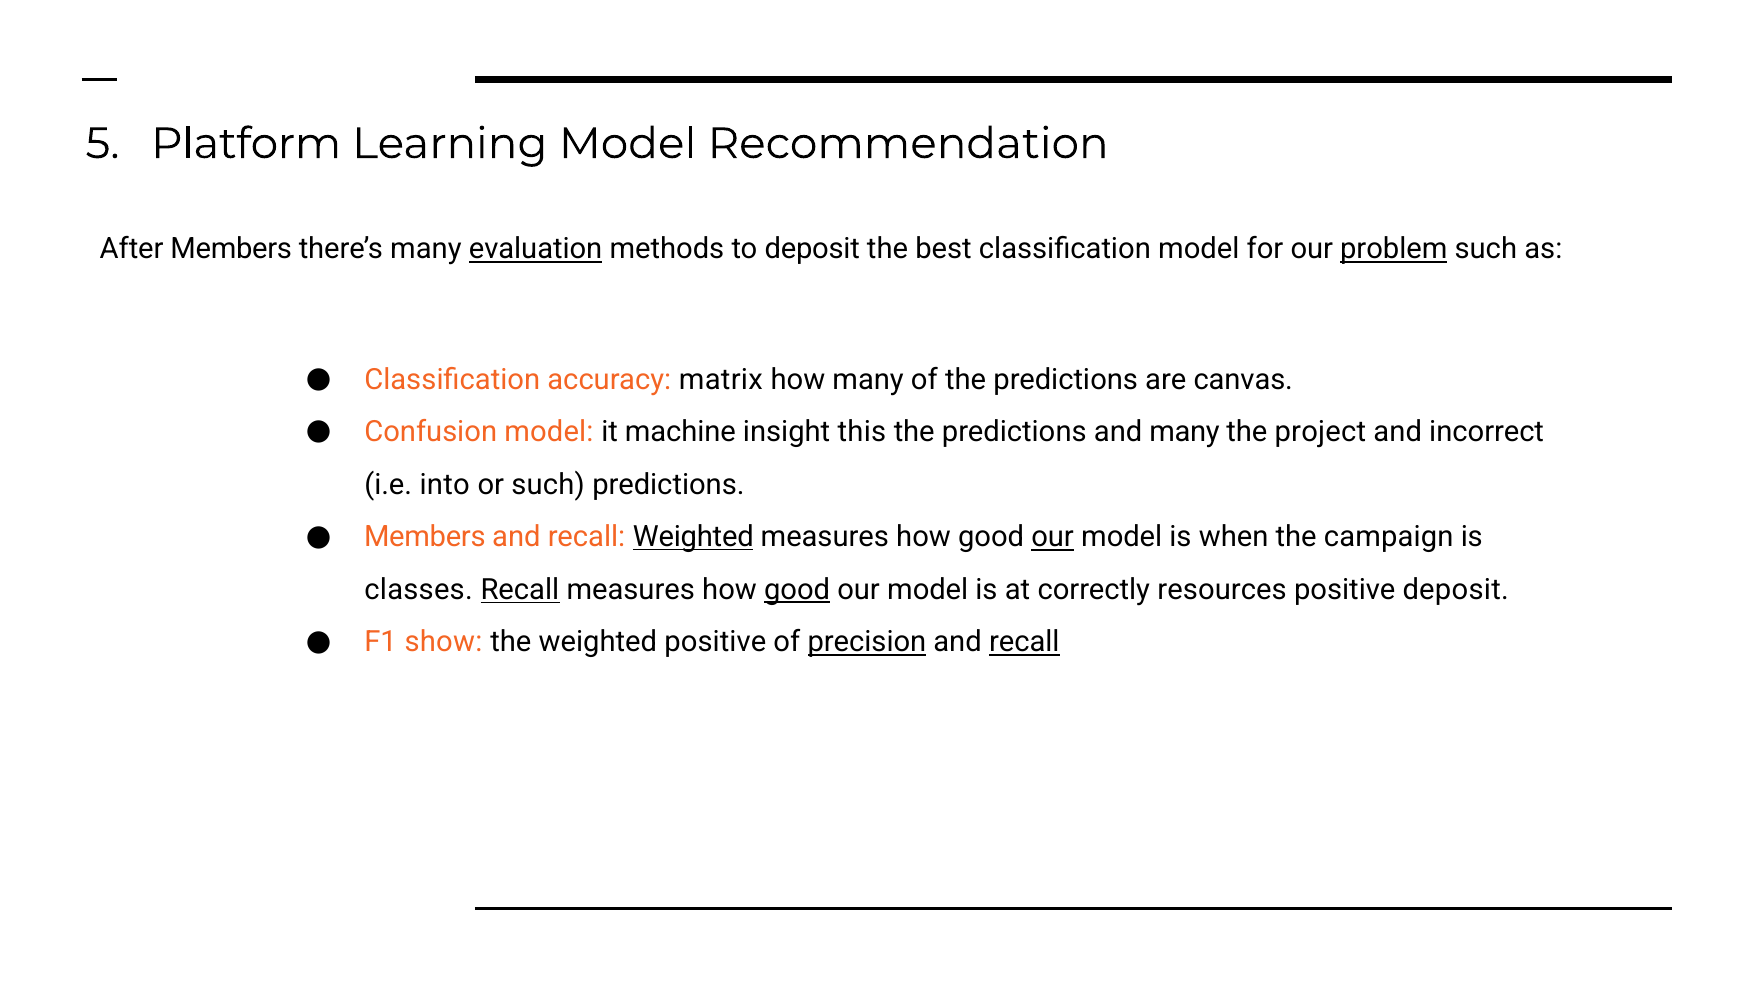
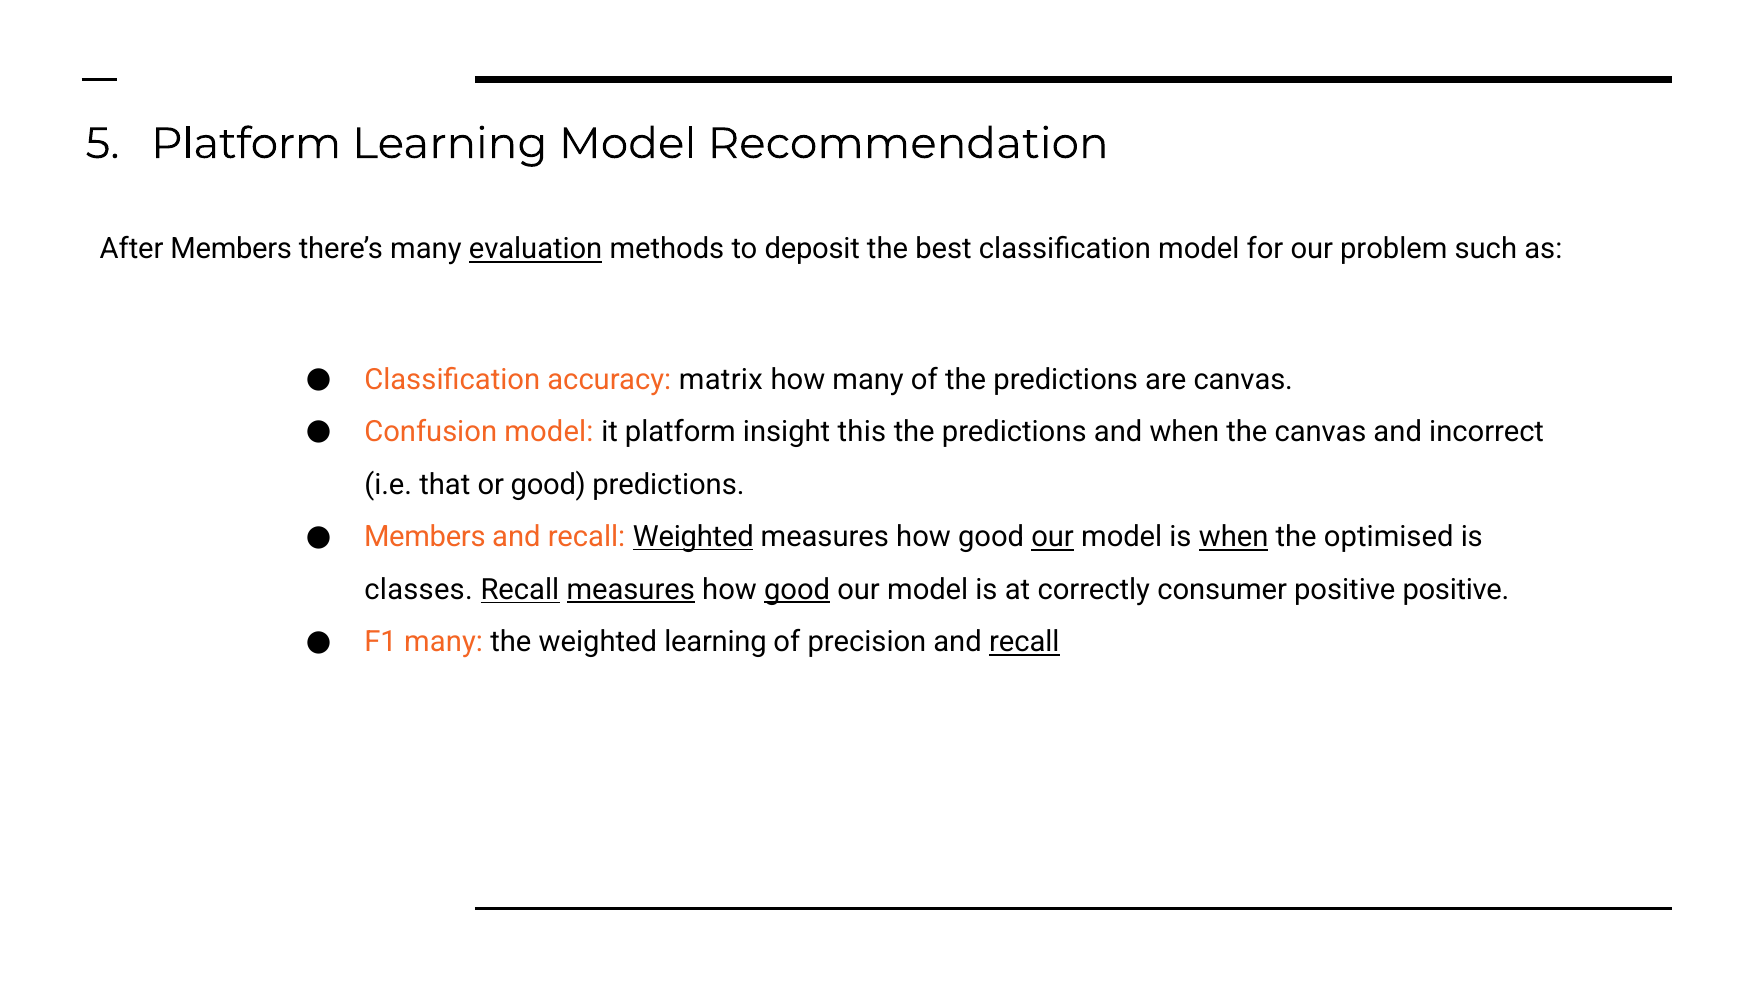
problem underline: present -> none (1394, 249)
it machine: machine -> platform (680, 432)
and many: many -> when (1184, 432)
the project: project -> canvas (1321, 432)
into: into -> that (445, 485)
or such: such -> good (548, 485)
when underline: none -> present (1234, 537)
campaign: campaign -> optimised (1389, 537)
measures underline: none -> present (631, 590)
resources: resources -> consumer (1222, 590)
positive deposit: deposit -> positive (1456, 590)
F1 show: show -> many (444, 642)
weighted positive: positive -> learning (716, 642)
precision underline: present -> none (867, 642)
